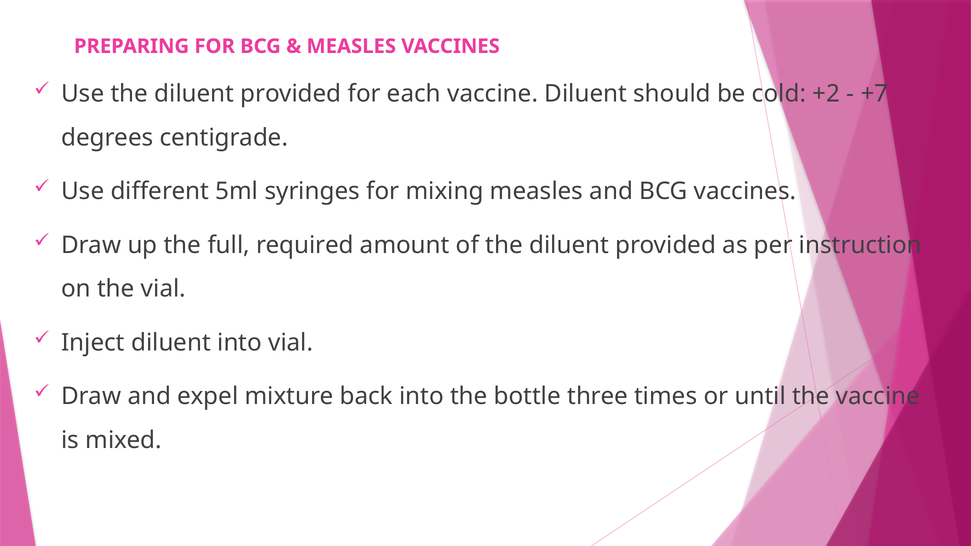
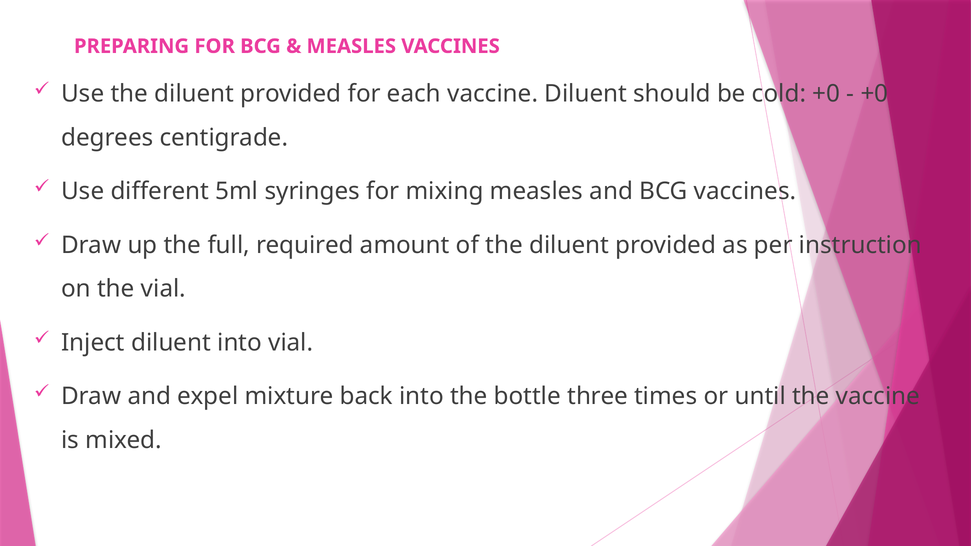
cold +2: +2 -> +0 (826, 94)
+7: +7 -> +0 (874, 94)
